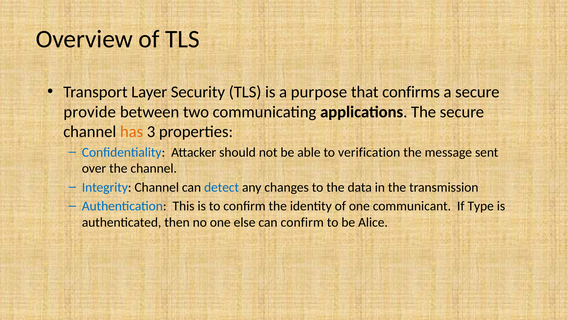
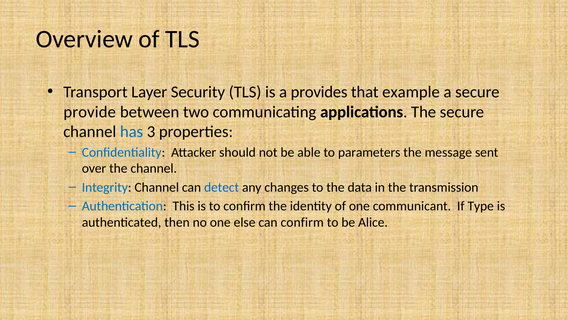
purpose: purpose -> provides (319, 92)
confirms: confirms -> example (411, 92)
has colour: orange -> blue (132, 132)
verification: verification -> parameters (369, 152)
